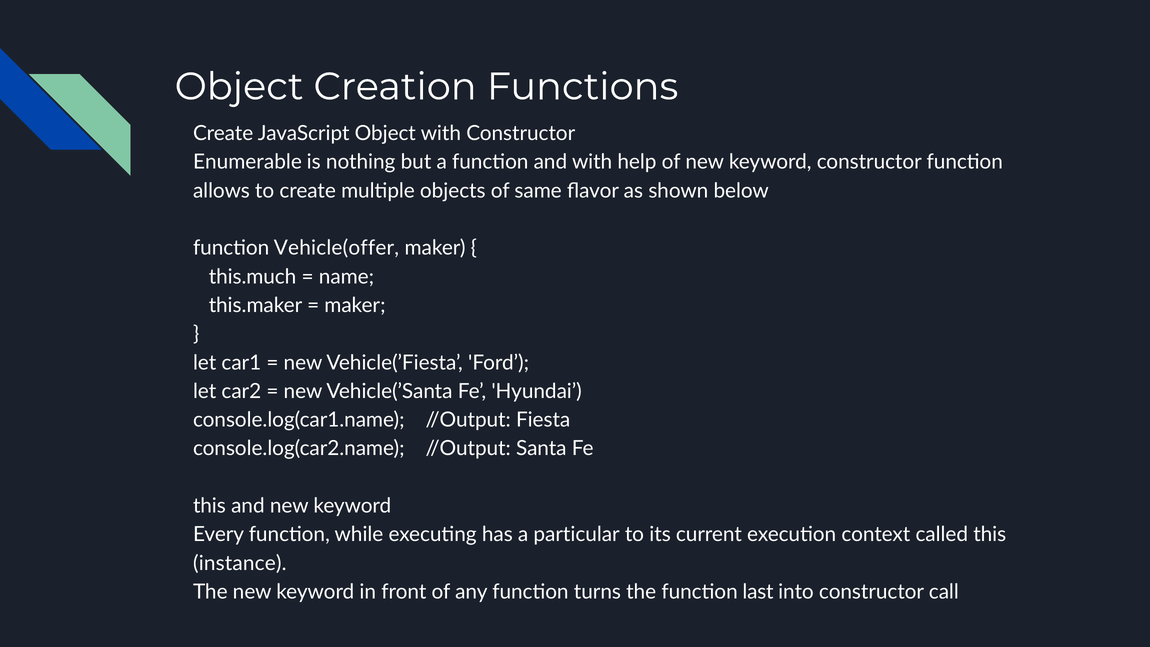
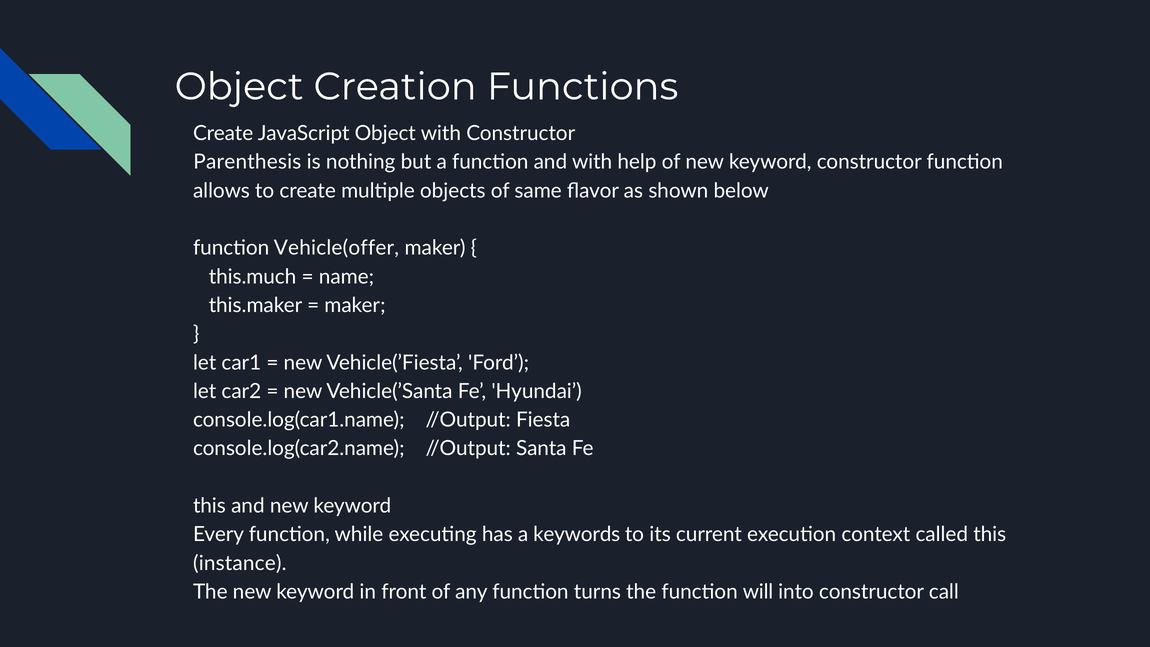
Enumerable: Enumerable -> Parenthesis (247, 162)
particular: particular -> keywords (577, 535)
last: last -> will (758, 592)
